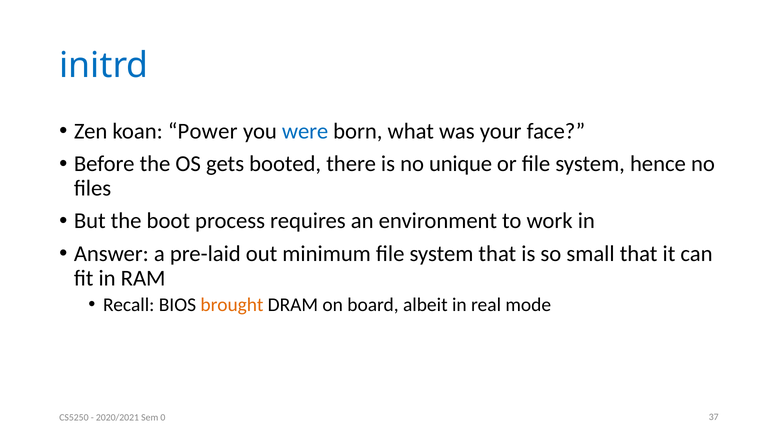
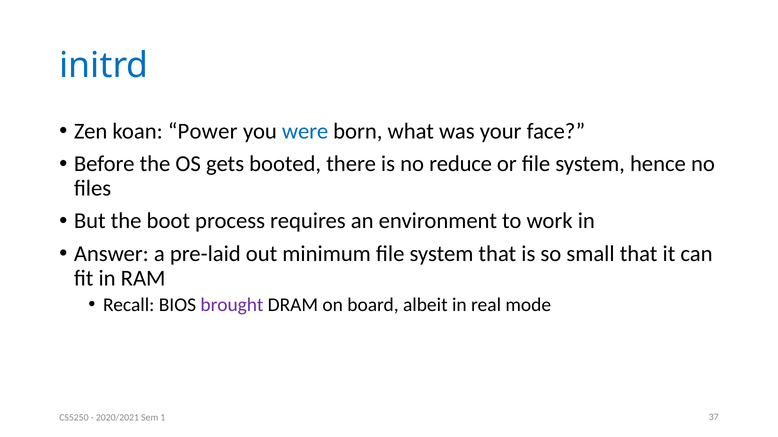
unique: unique -> reduce (461, 164)
brought colour: orange -> purple (232, 305)
0: 0 -> 1 (163, 418)
